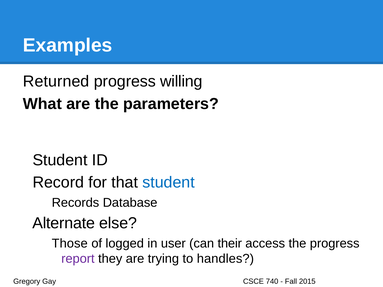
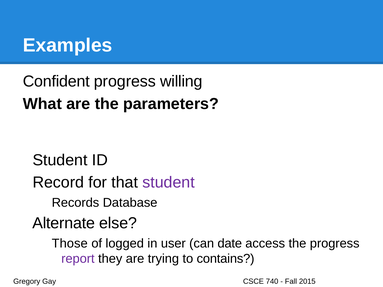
Returned: Returned -> Confident (56, 82)
student colour: blue -> purple (169, 183)
their: their -> date (230, 244)
handles: handles -> contains (226, 259)
